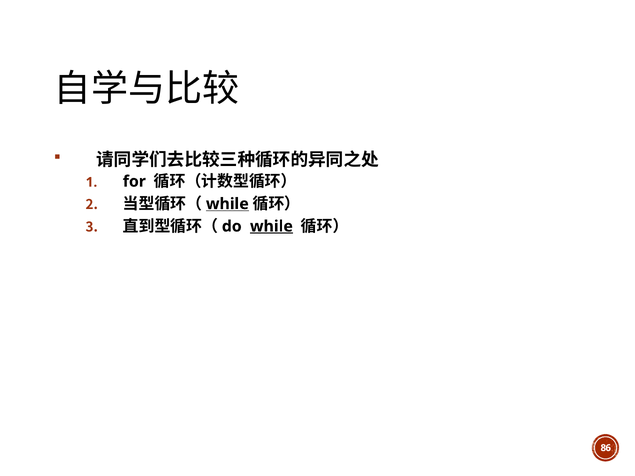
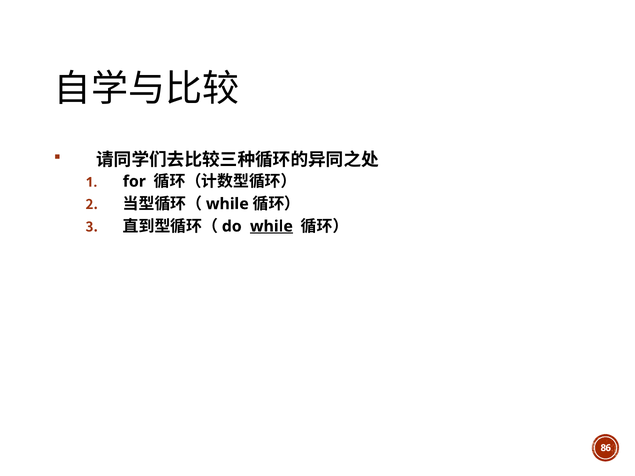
while underline: present -> none (227, 204)
